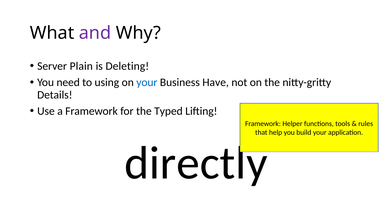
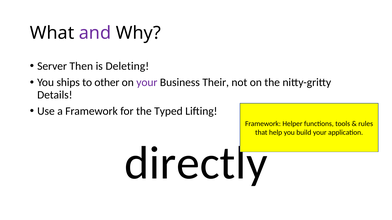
Plain: Plain -> Then (81, 66)
need: need -> ships (68, 83)
using: using -> other (107, 83)
your colour: blue -> purple (147, 83)
Have: Have -> Their (216, 83)
